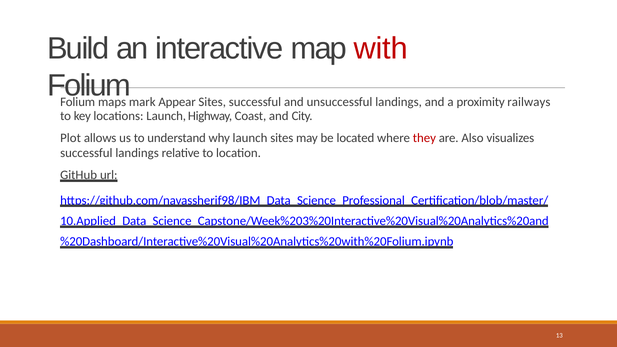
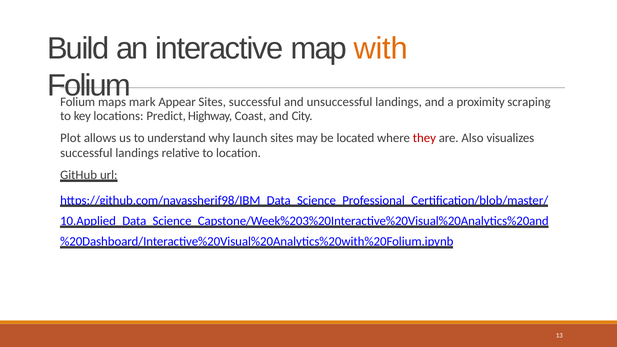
with colour: red -> orange (381, 49)
railways: railways -> scraping (529, 102)
locations Launch: Launch -> Predict (166, 116)
